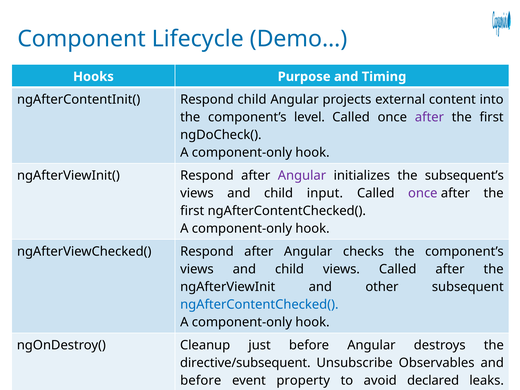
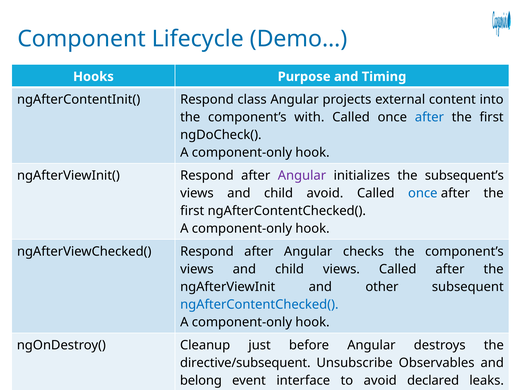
Respond child: child -> class (252, 100)
level: level -> with (309, 117)
after colour: purple -> blue (429, 117)
child input: input -> avoid (325, 193)
once colour: purple -> blue (423, 193)
before: before -> belong (201, 381)
property: property -> interface (303, 381)
